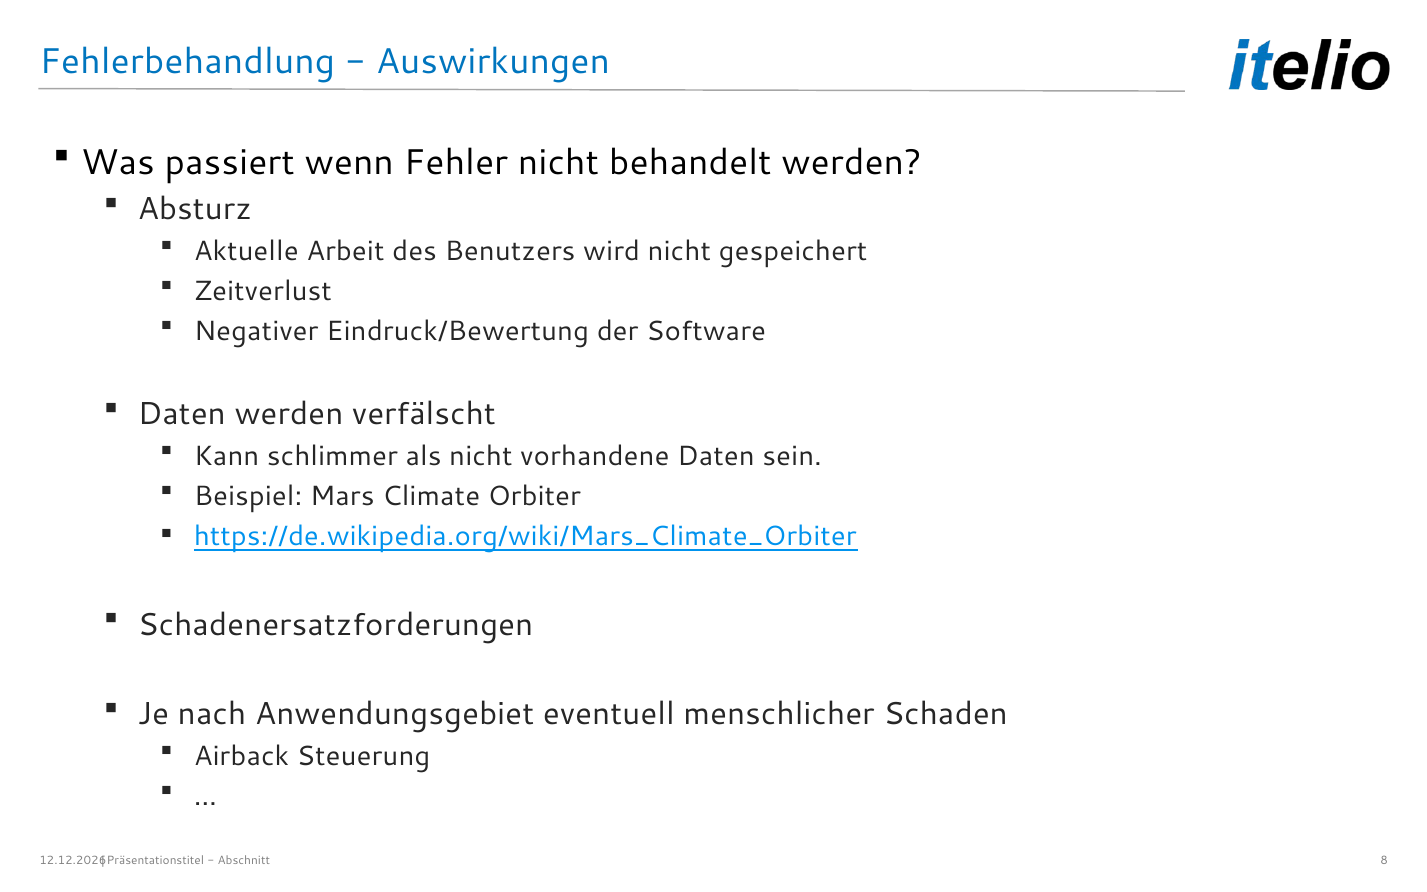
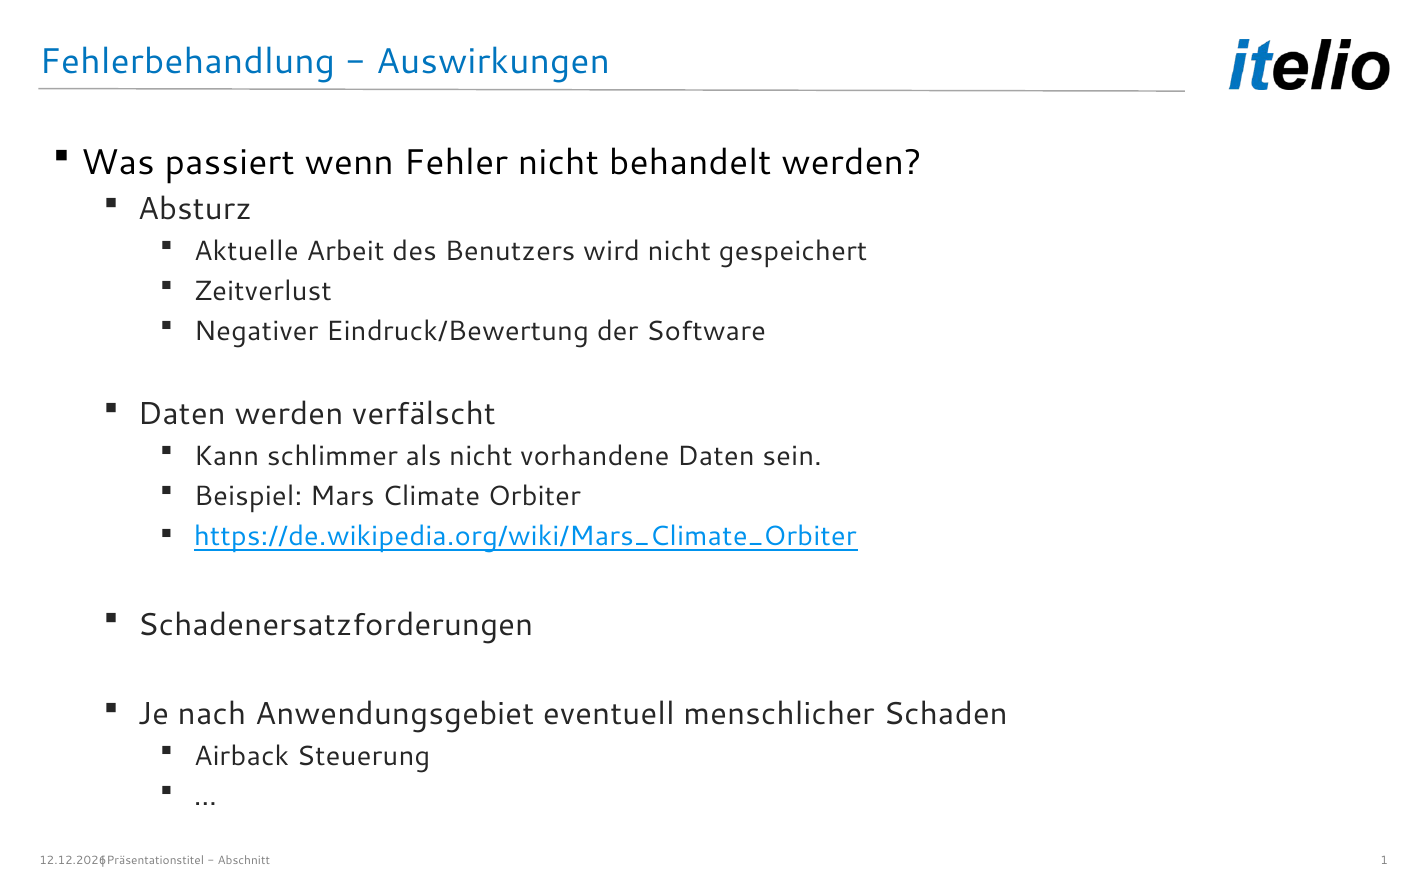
8: 8 -> 1 (1384, 860)
